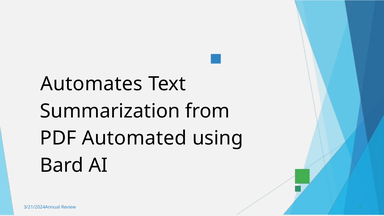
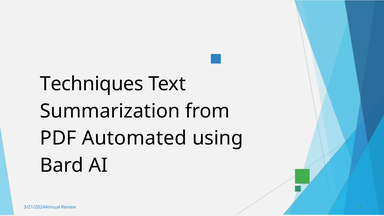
Automates: Automates -> Techniques (92, 84)
